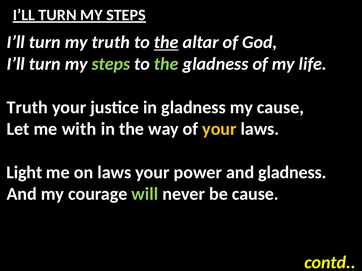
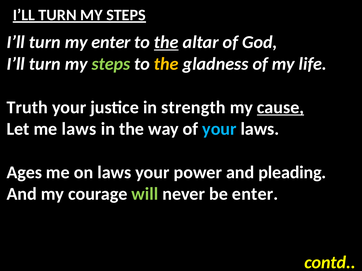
my truth: truth -> enter (111, 42)
the colour: light green -> yellow (166, 64)
in gladness: gladness -> strength (193, 107)
cause underline: none -> present (280, 107)
me with: with -> laws (79, 129)
your colour: yellow -> light blue (219, 129)
Light: Light -> Ages (24, 173)
and gladness: gladness -> pleading (292, 173)
be cause: cause -> enter (255, 194)
